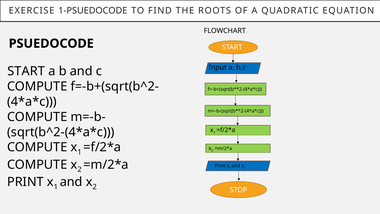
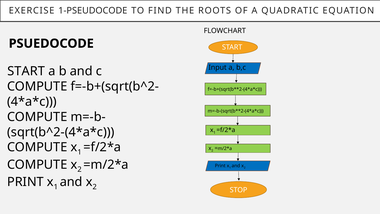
1-PSUEDOCODE: 1-PSUEDOCODE -> 1-PSEUDOCODE (93, 11)
